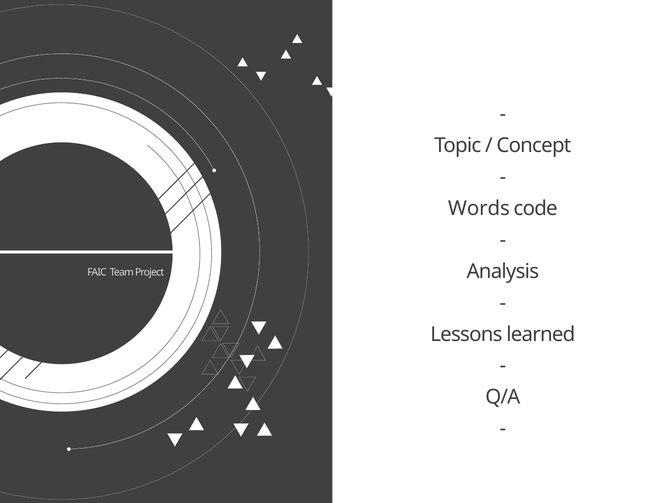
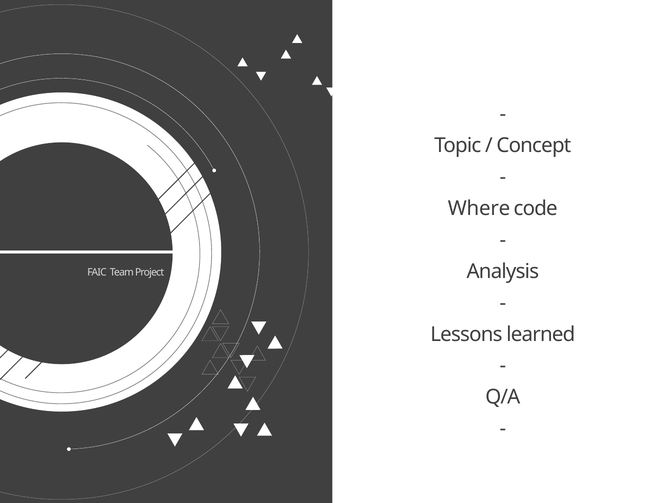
Words: Words -> Where (479, 208)
